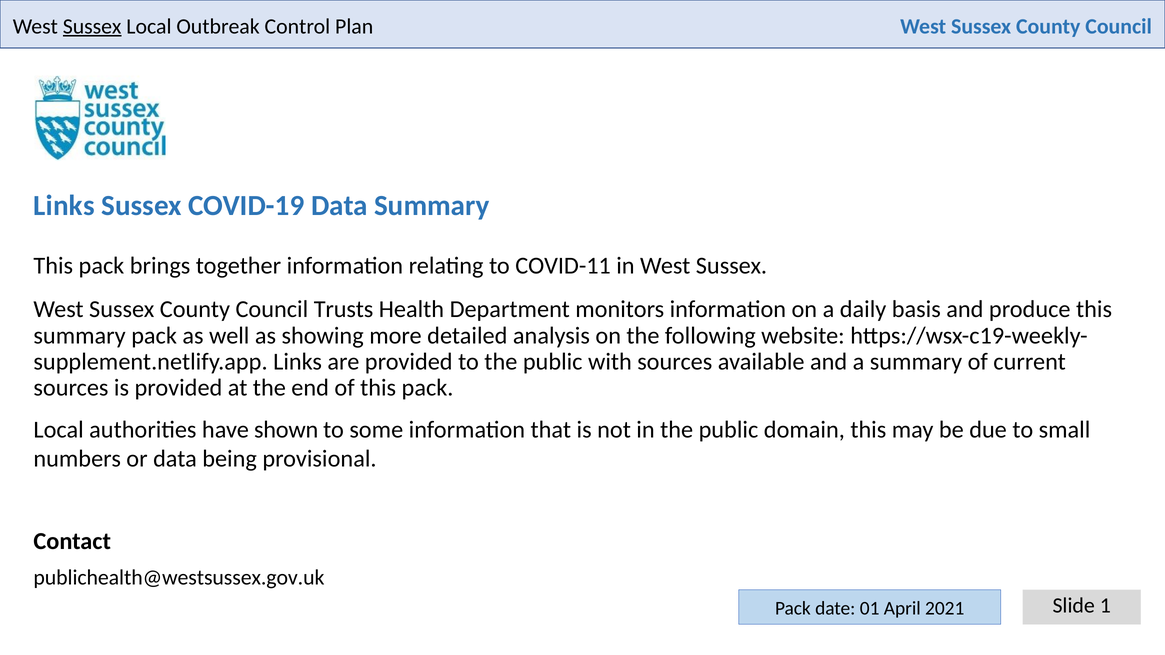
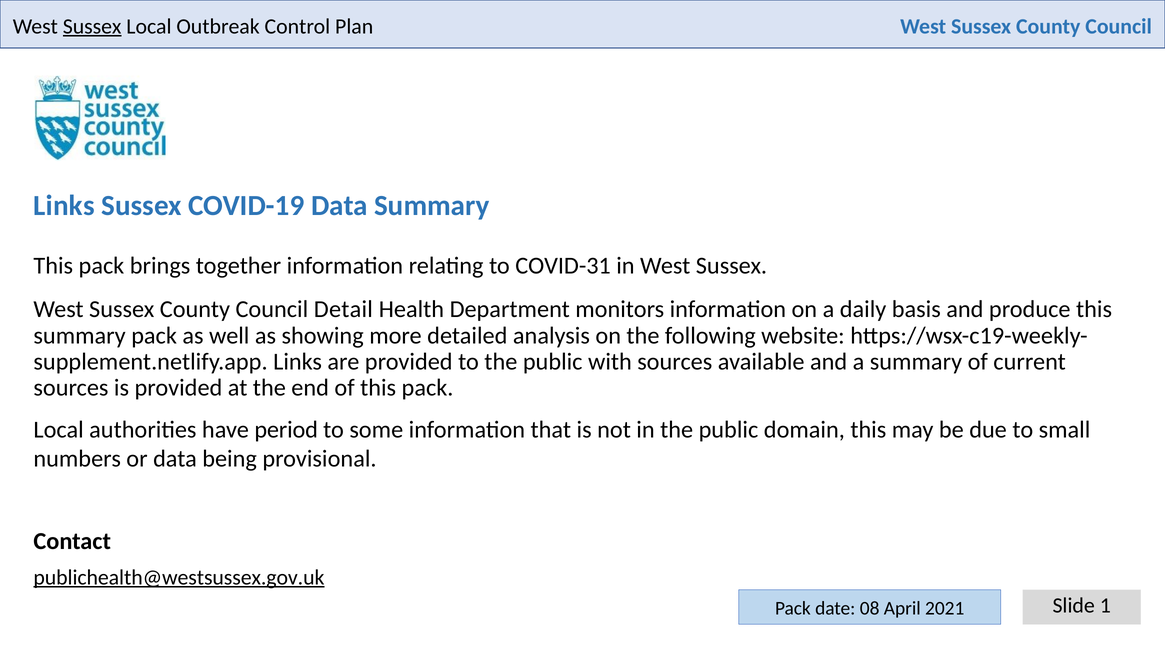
COVID-11: COVID-11 -> COVID-31 (563, 266)
Trusts: Trusts -> Detail (343, 309)
shown: shown -> period (286, 430)
publichealth@westsussex.gov.uk underline: none -> present (179, 578)
01: 01 -> 08 (870, 609)
